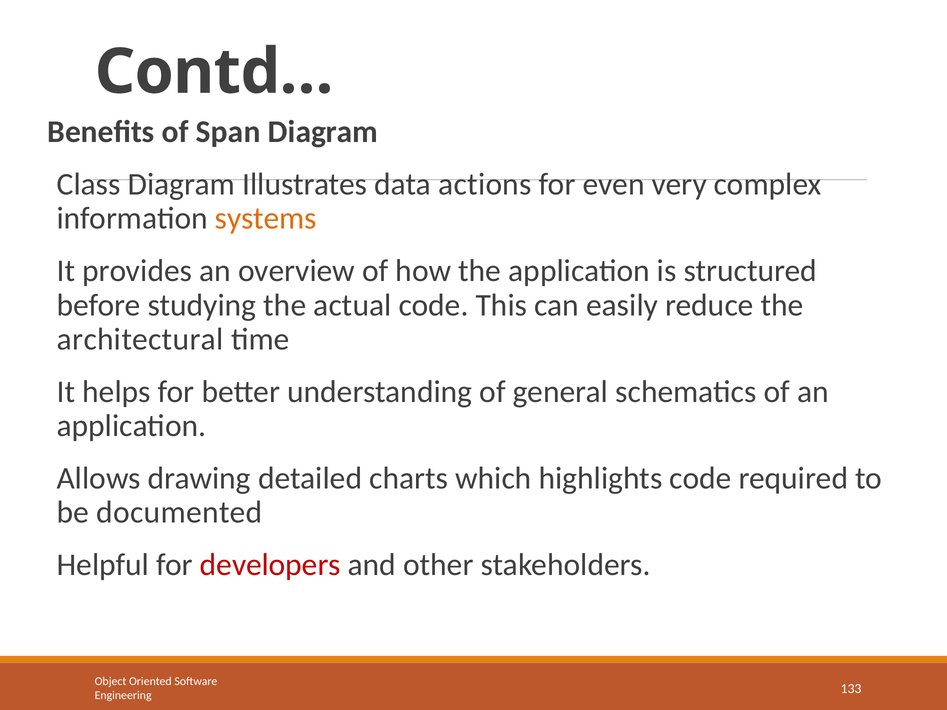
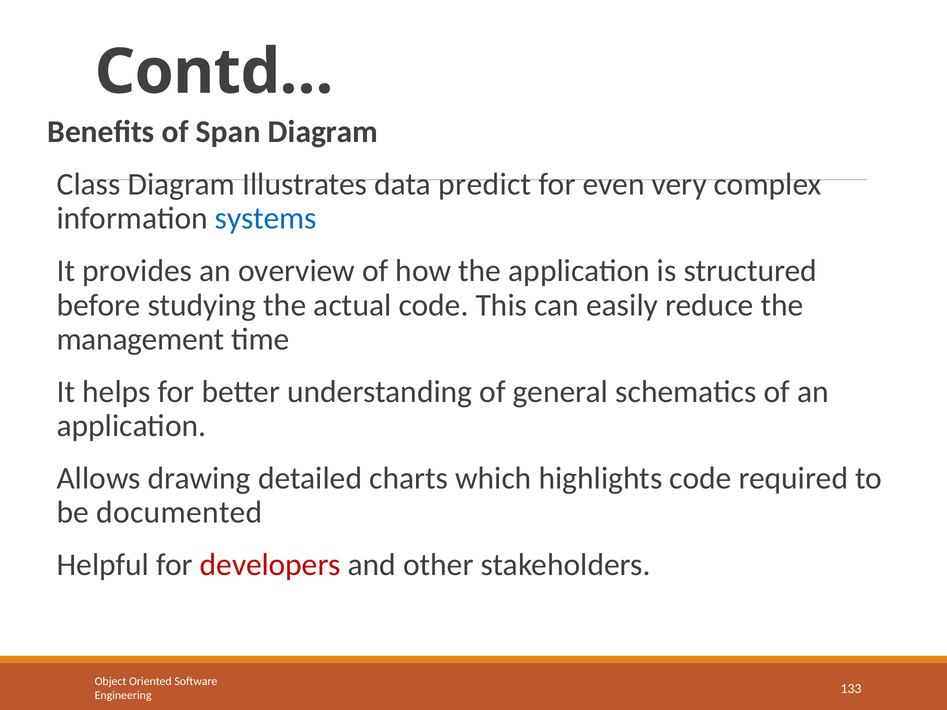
actions: actions -> predict (485, 185)
systems colour: orange -> blue (266, 219)
architectural: architectural -> management (140, 339)
